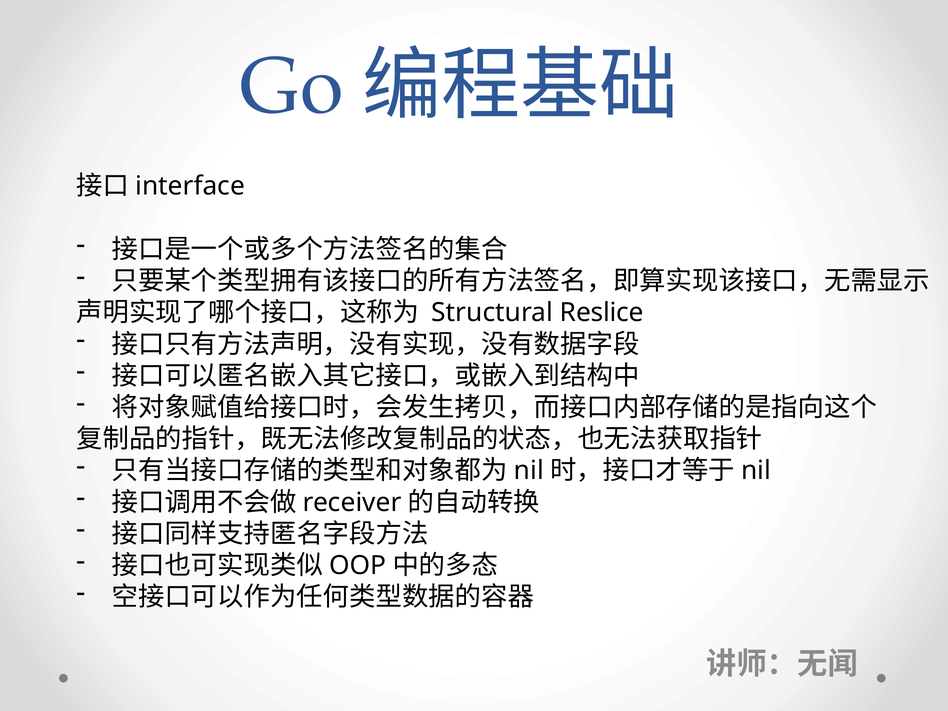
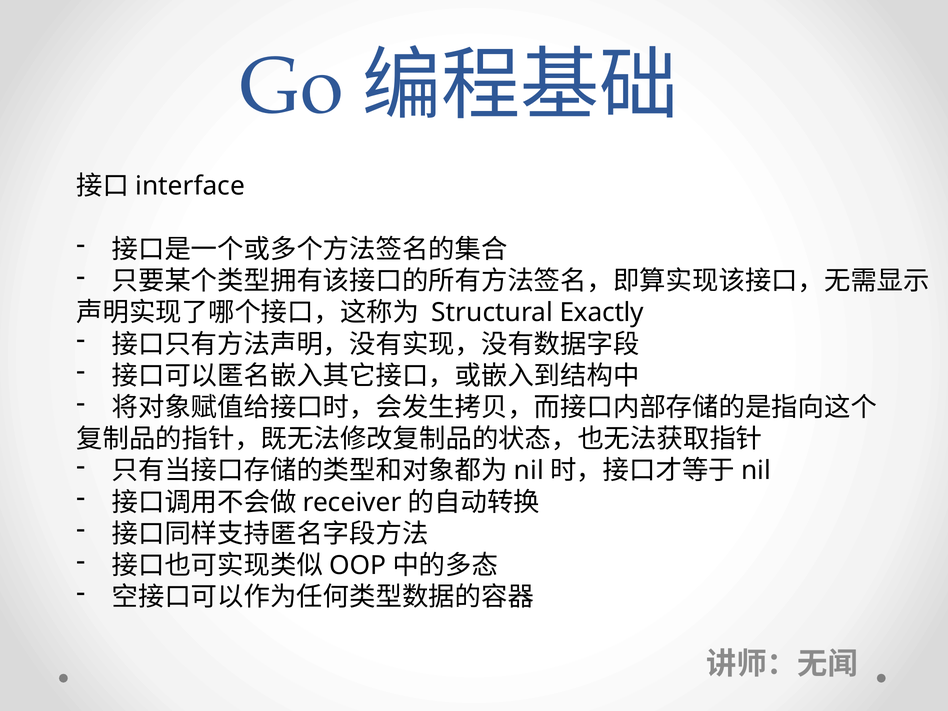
Reslice: Reslice -> Exactly (602, 313)
